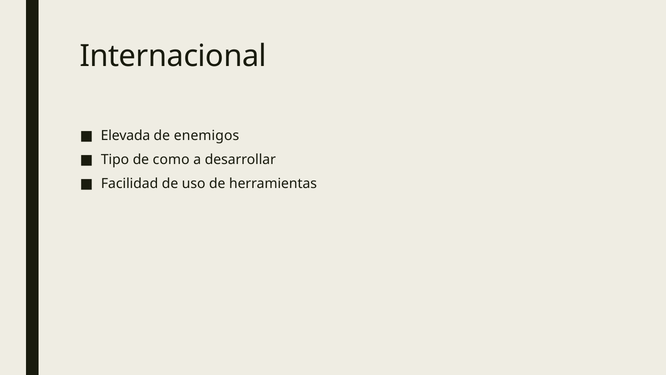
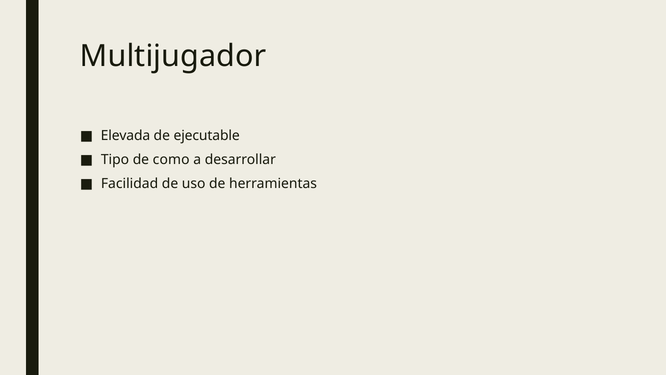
Internacional: Internacional -> Multijugador (173, 56)
enemigos: enemigos -> ejecutable (207, 135)
